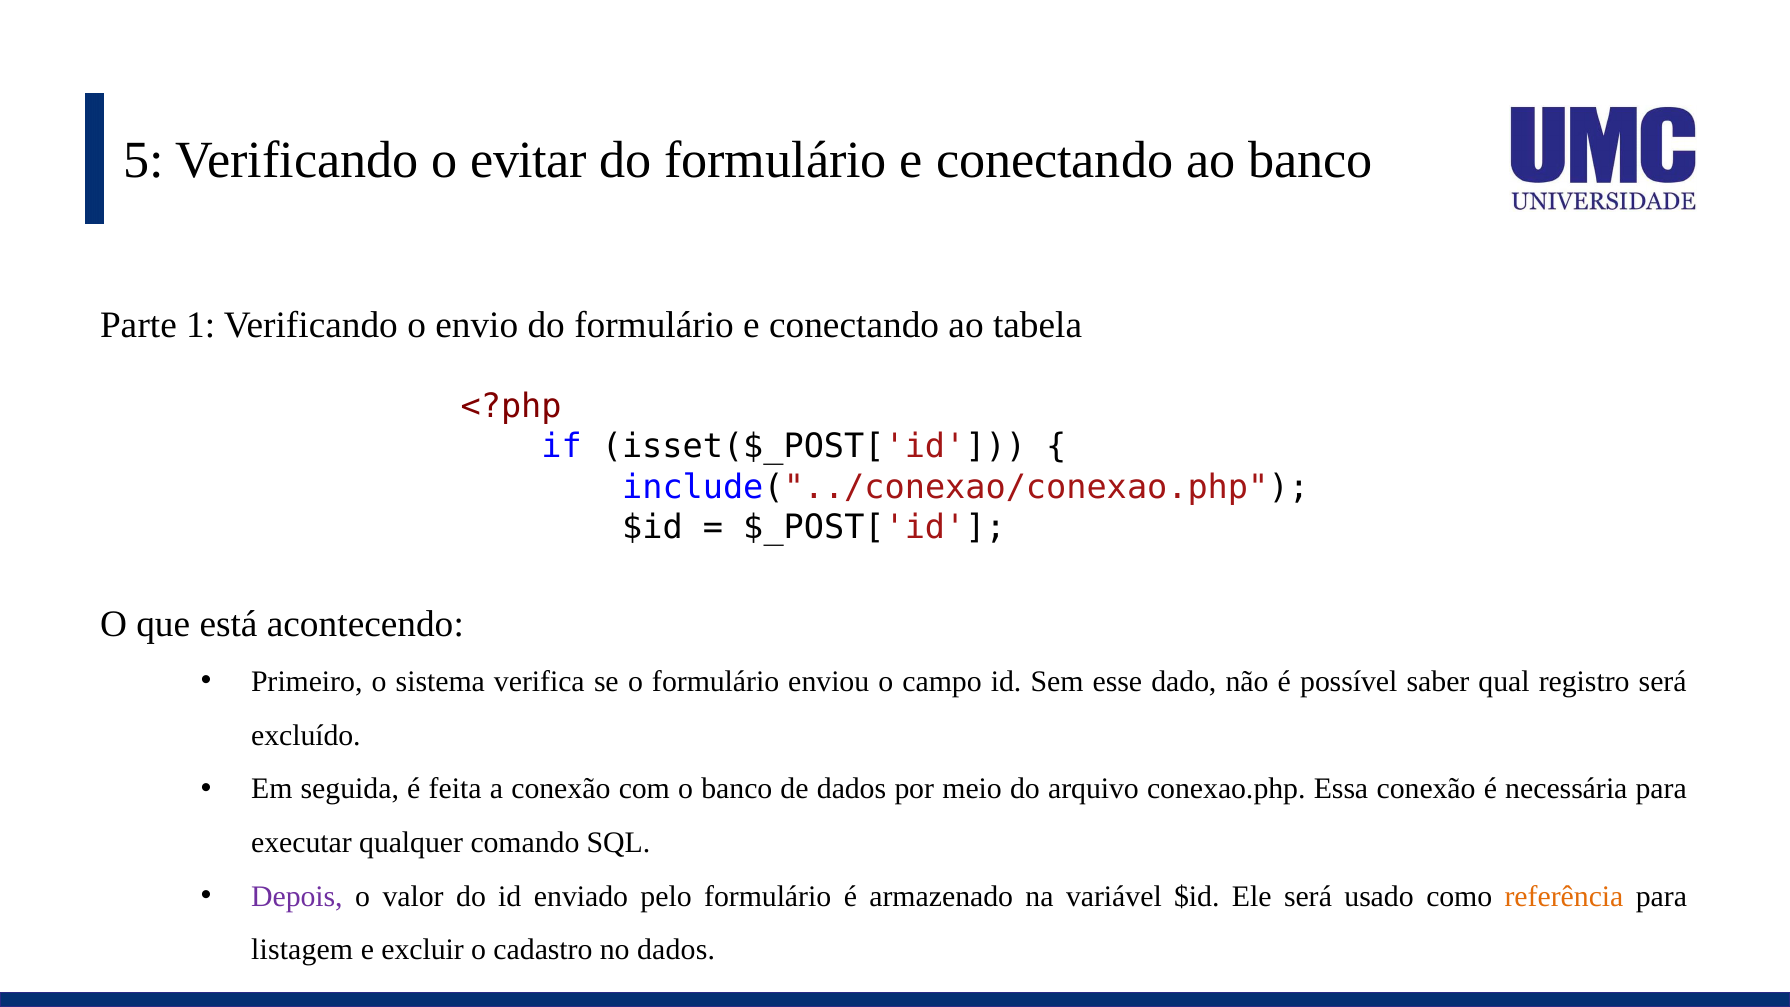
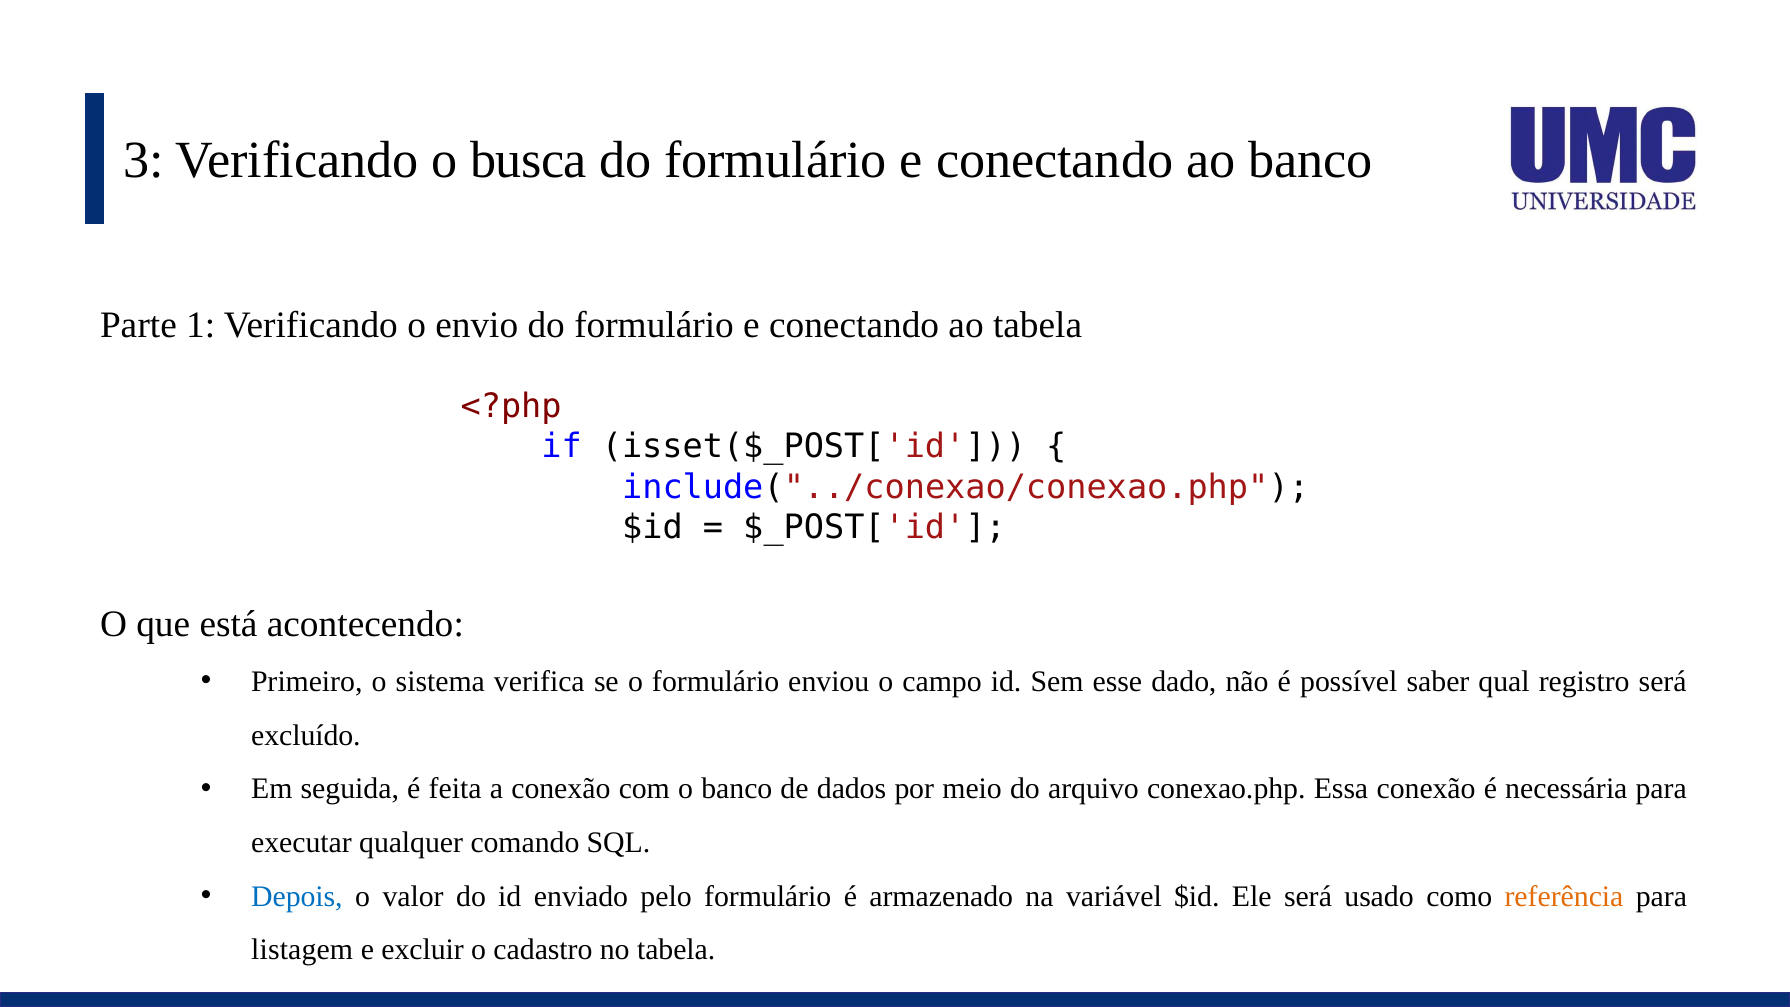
5: 5 -> 3 (143, 160)
evitar: evitar -> busca (529, 160)
Depois colour: purple -> blue (297, 896)
no dados: dados -> tabela (676, 950)
